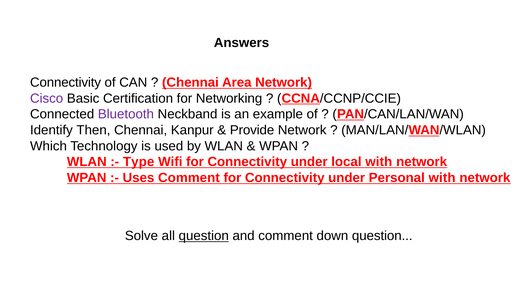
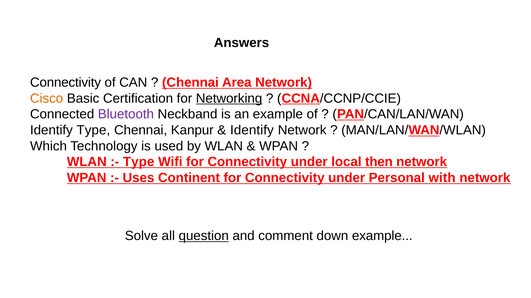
Cisco colour: purple -> orange (47, 99)
Networking underline: none -> present (229, 99)
Identify Then: Then -> Type (93, 130)
Provide: Provide -> Identify (252, 130)
local with: with -> then (379, 162)
Uses Comment: Comment -> Continent (189, 178)
down question: question -> example (382, 236)
